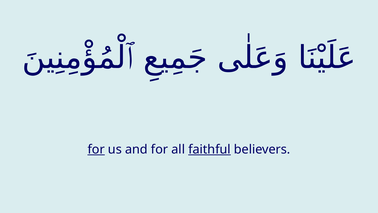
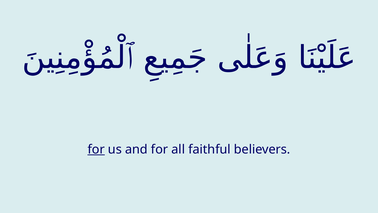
faithful underline: present -> none (209, 149)
